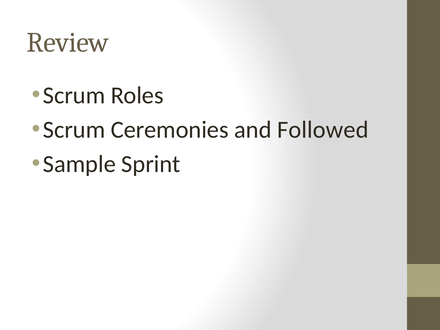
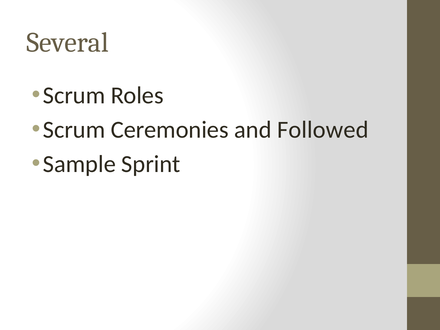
Review: Review -> Several (68, 43)
